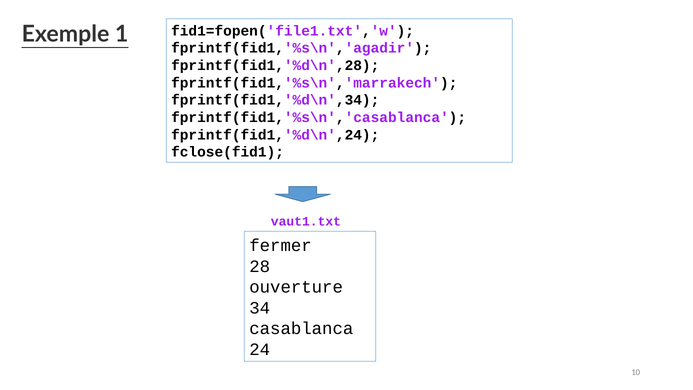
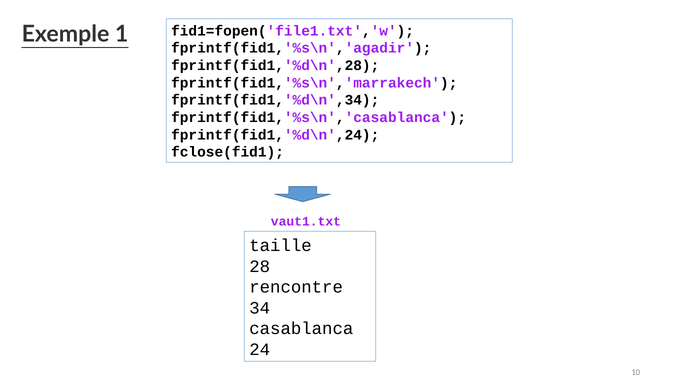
fermer: fermer -> taille (281, 245)
ouverture: ouverture -> rencontre (296, 287)
